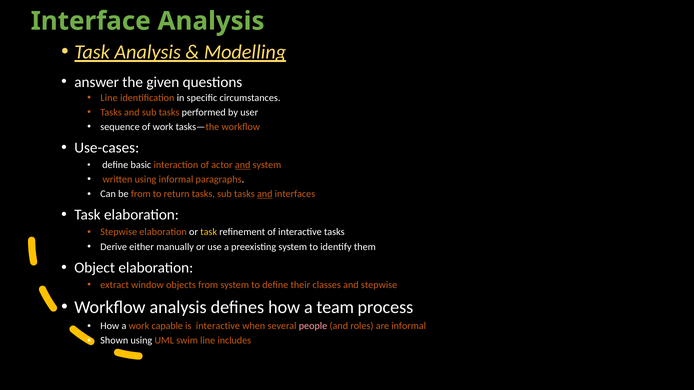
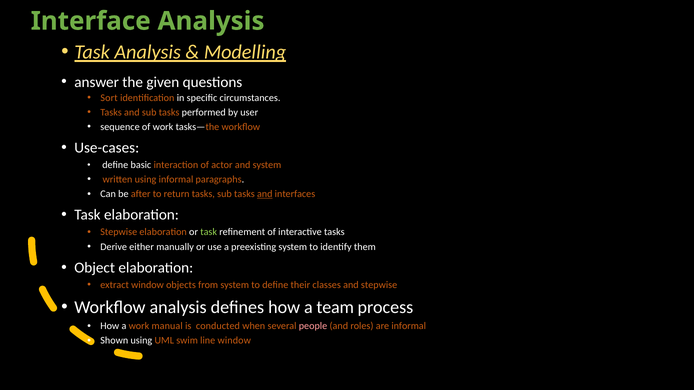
Line: Line -> Sort (109, 98)
and underline: present -> none (243, 165)
be from: from -> after (141, 194)
task colour: yellow -> light green (209, 232)
capable: capable -> manual (167, 326)
is interactive: interactive -> conducted (218, 326)
line includes: includes -> window (234, 341)
